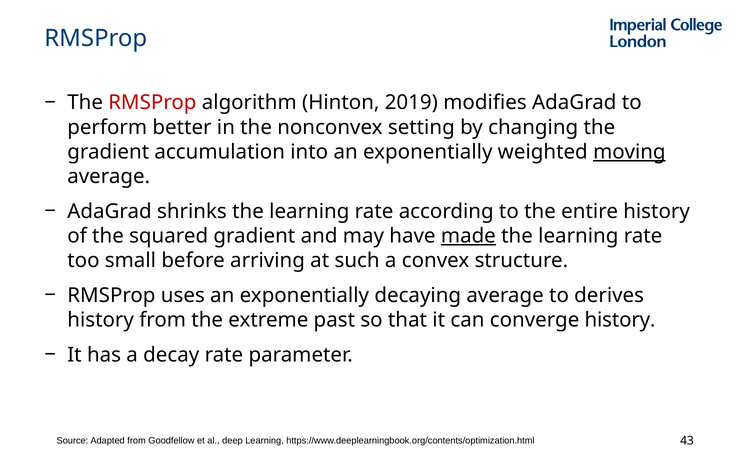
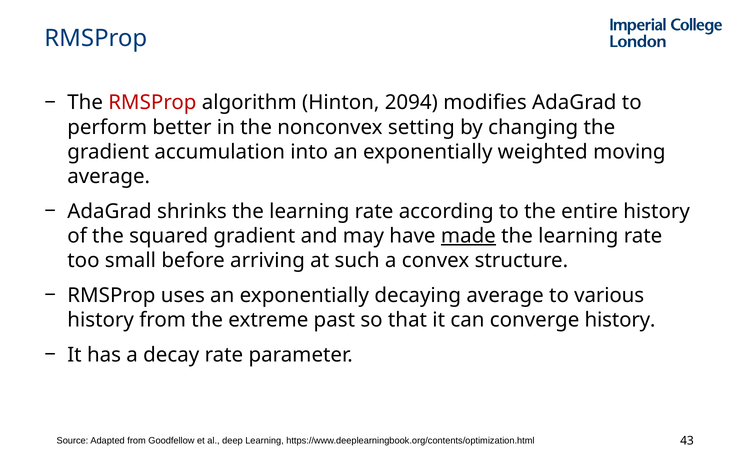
2019: 2019 -> 2094 (411, 103)
moving underline: present -> none (629, 152)
derives: derives -> various (609, 296)
